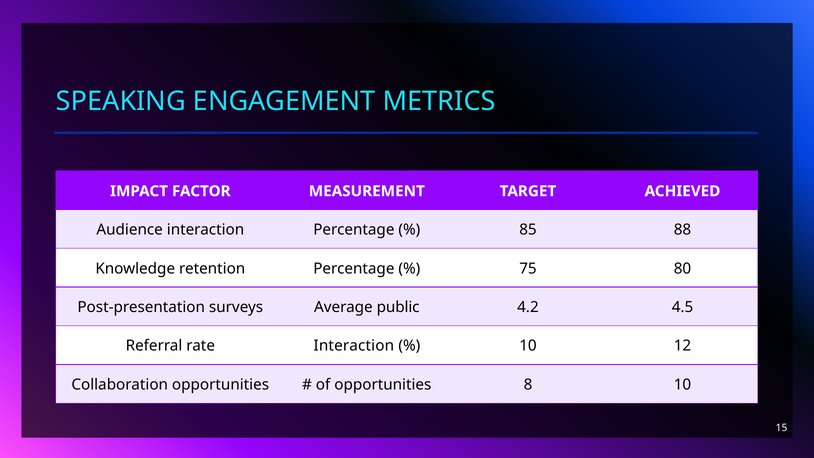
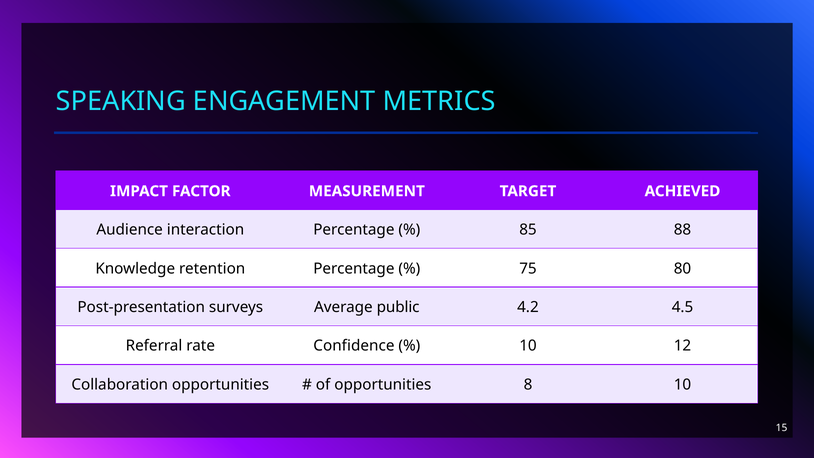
rate Interaction: Interaction -> Confidence (354, 346)
